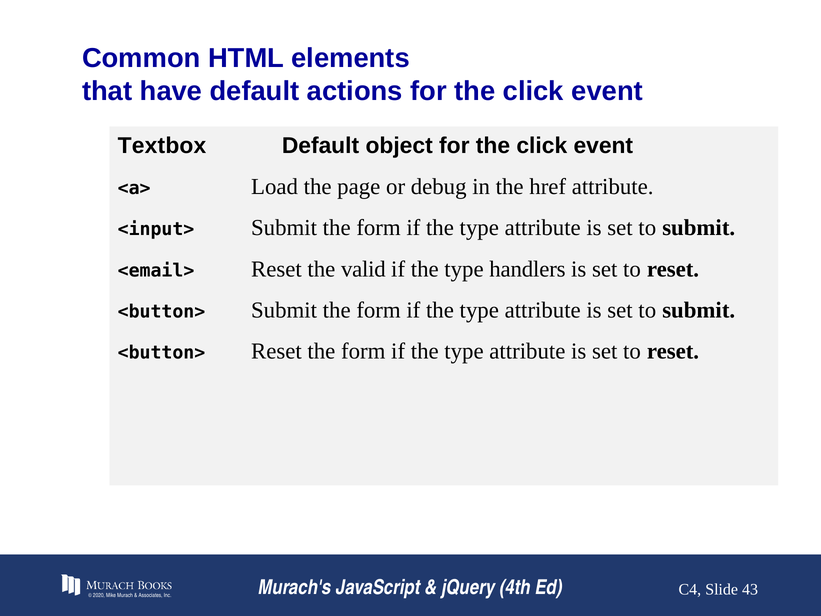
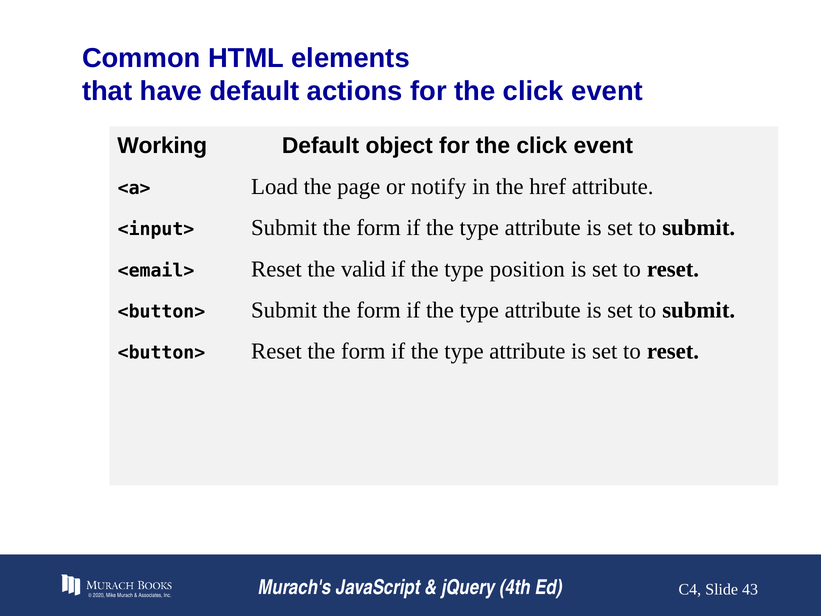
Textbox: Textbox -> Working (162, 146)
debug: debug -> notify (439, 187)
handlers: handlers -> position (527, 269)
